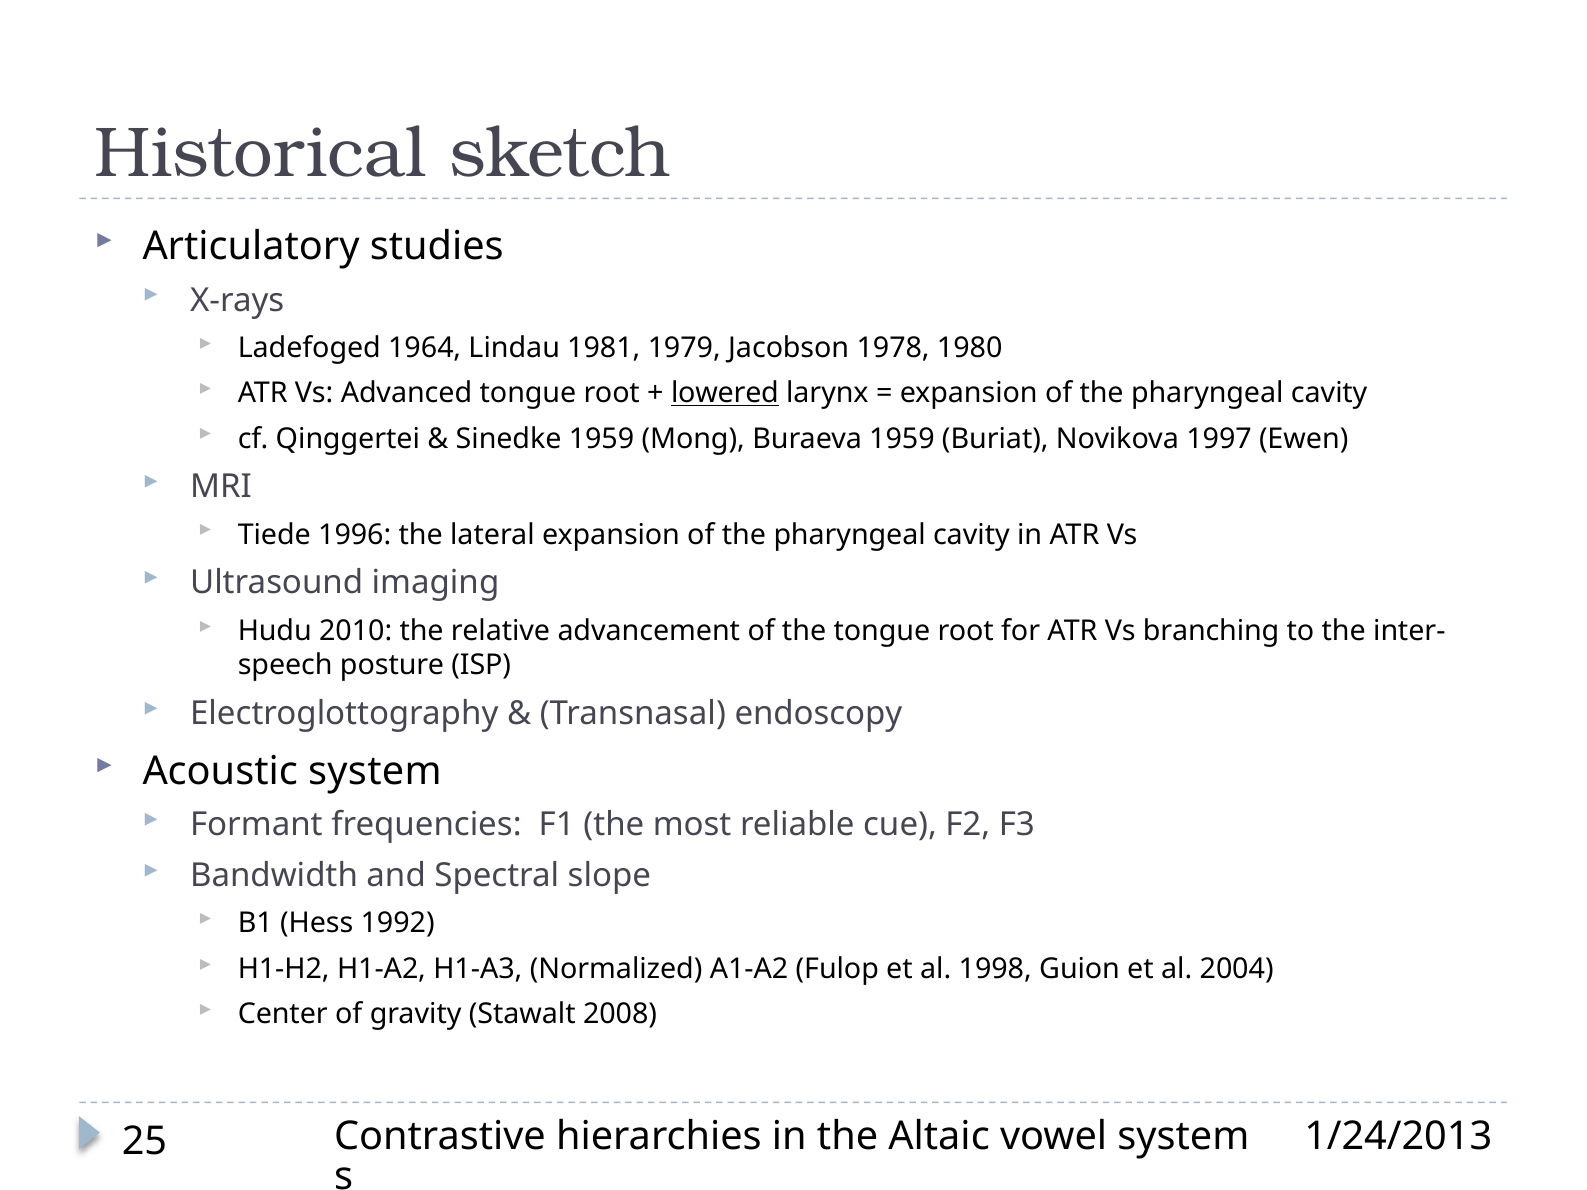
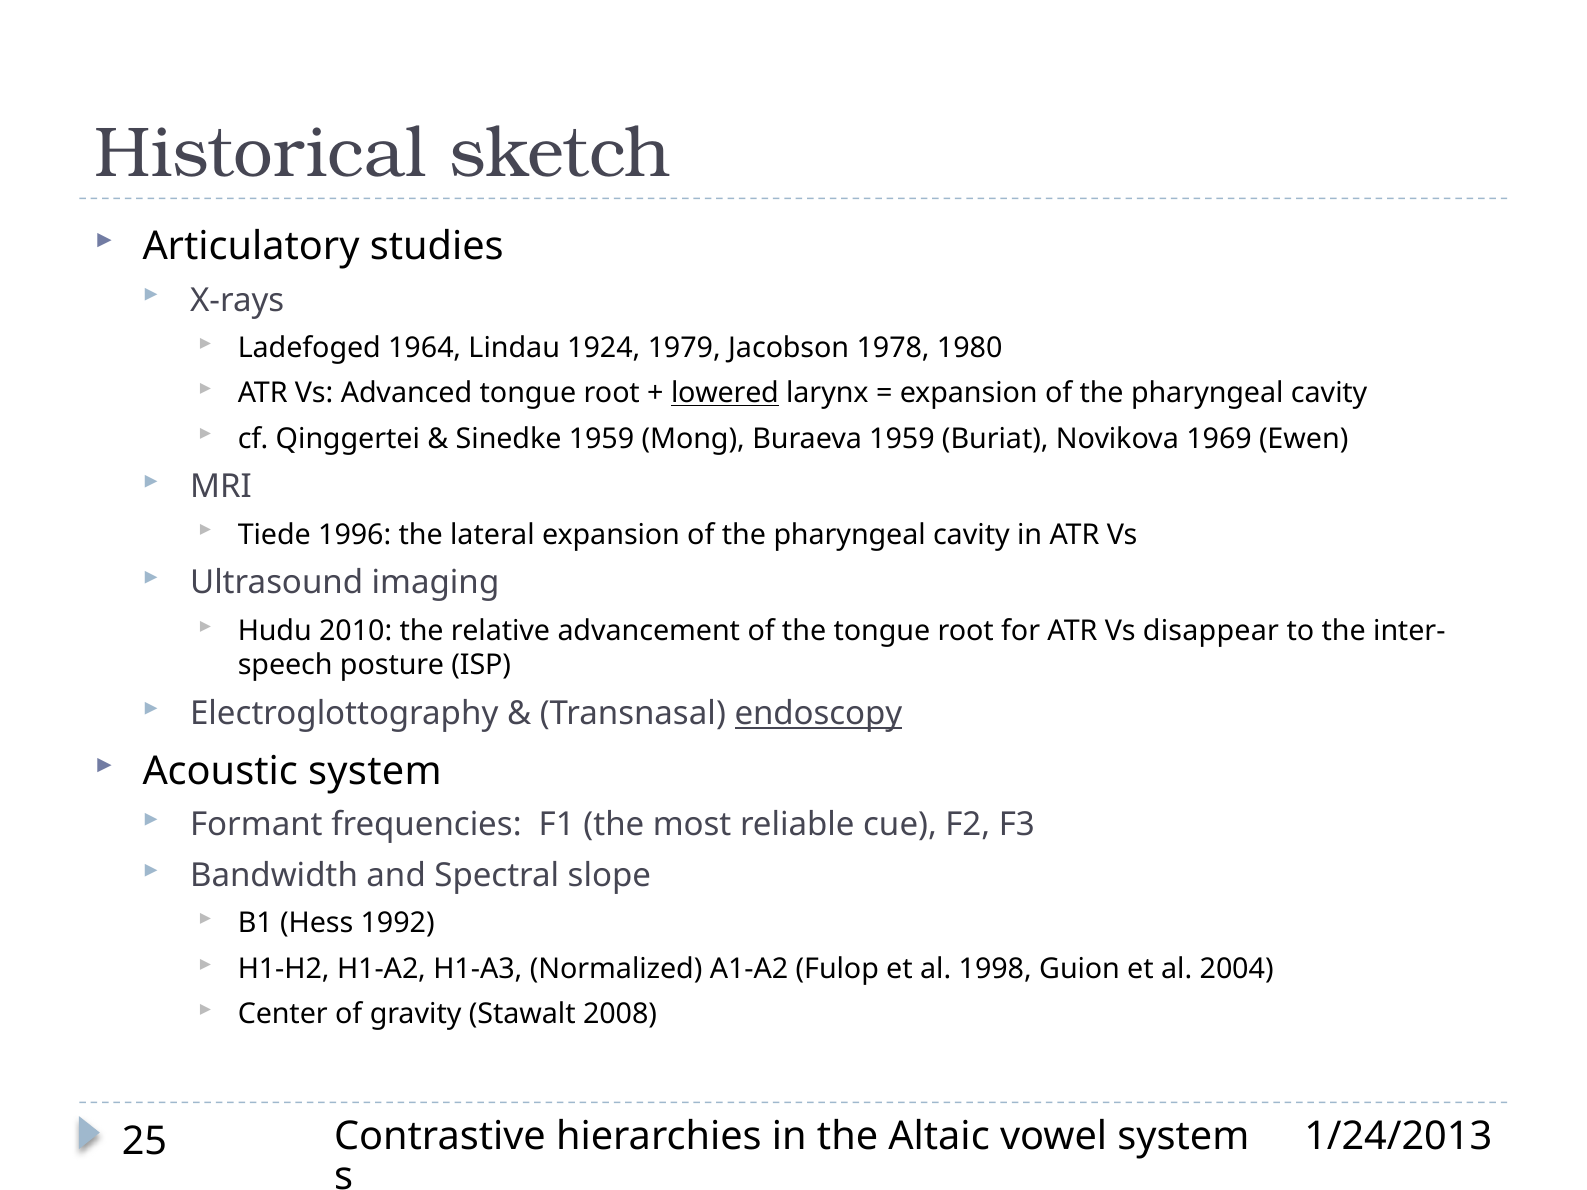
1981: 1981 -> 1924 (604, 348)
1997: 1997 -> 1969 (1219, 439)
branching: branching -> disappear (1211, 631)
endoscopy underline: none -> present (818, 714)
